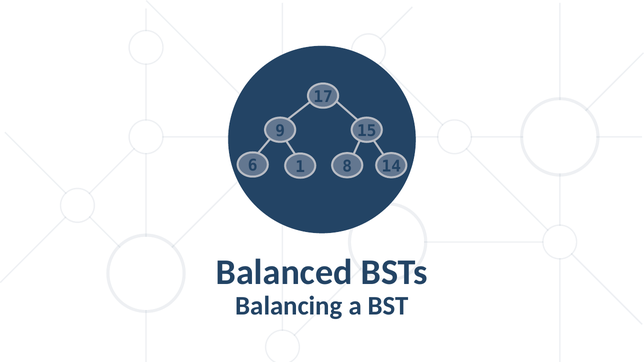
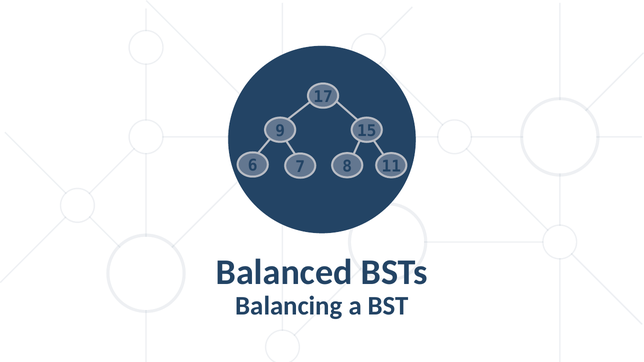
1: 1 -> 7 (300, 167)
14: 14 -> 11 (391, 166)
